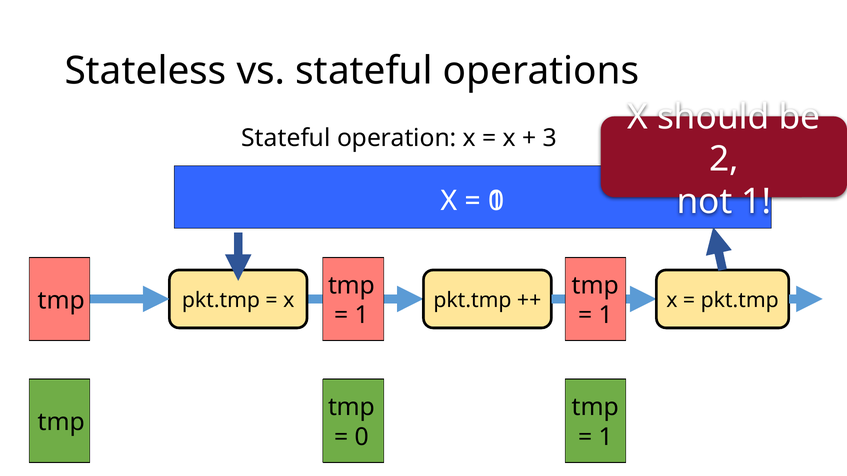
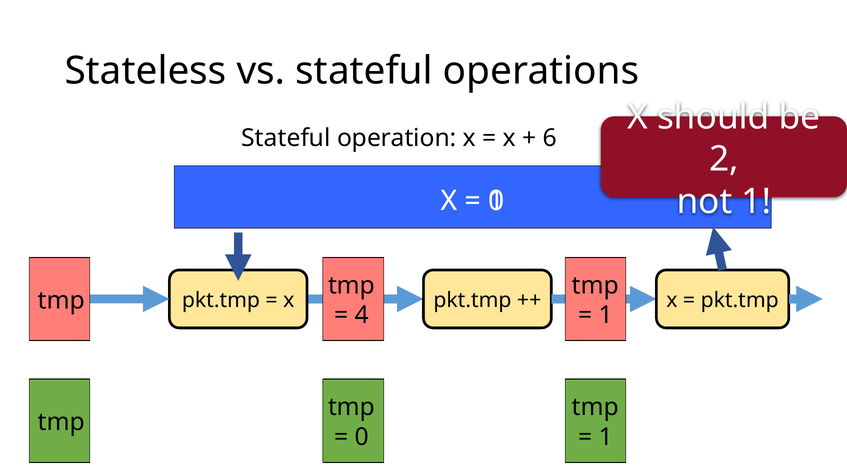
3: 3 -> 6 (550, 138)
1: 1 -> 4 (362, 315)
